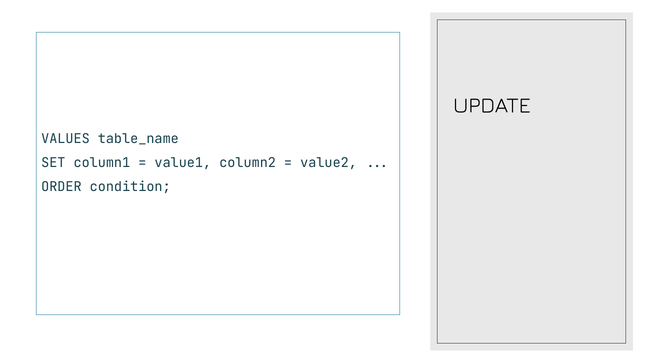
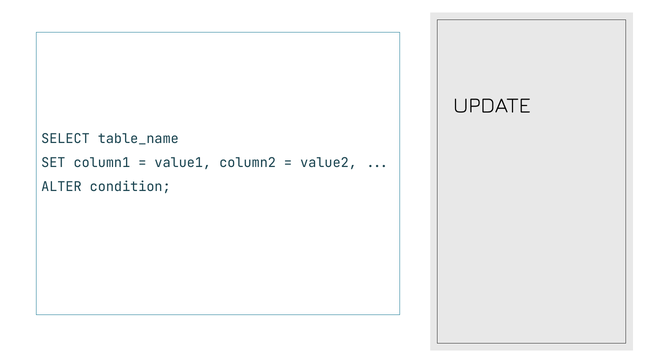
VALUES: VALUES -> SELECT (65, 139)
ORDER: ORDER -> ALTER (61, 187)
